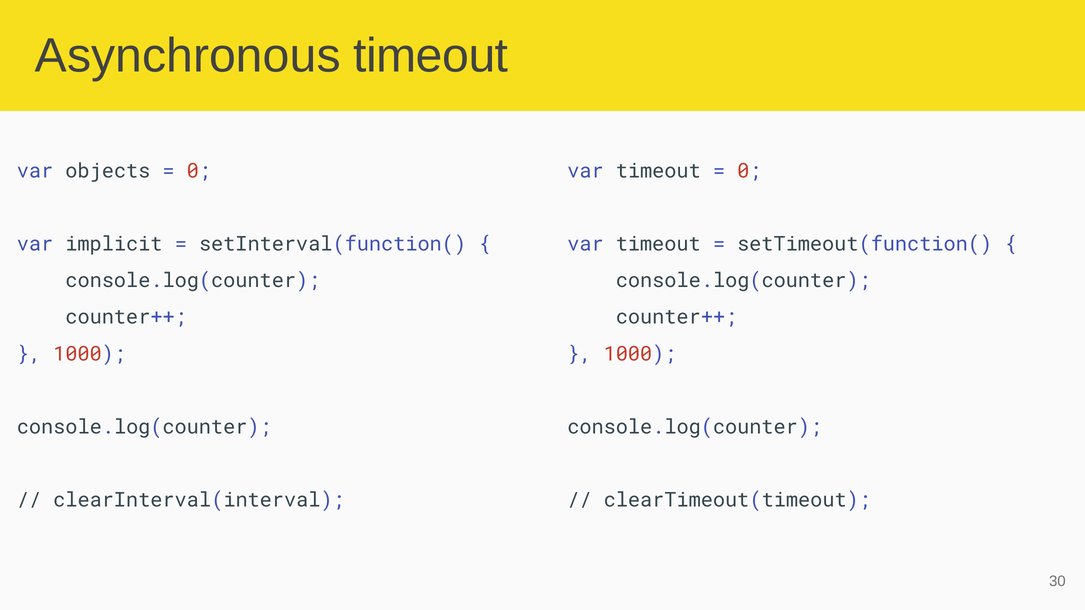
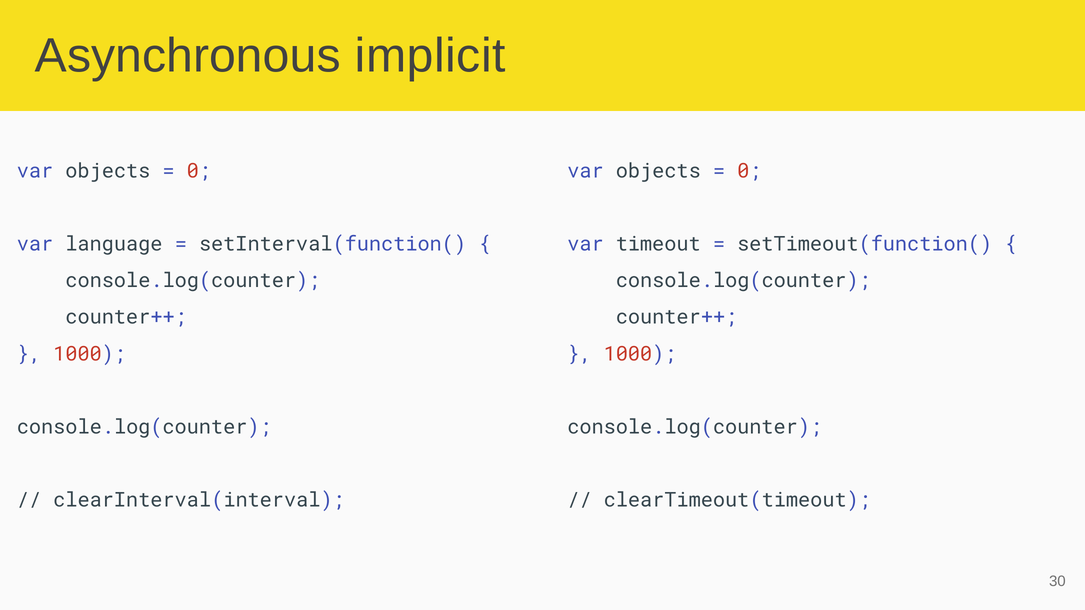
Asynchronous timeout: timeout -> implicit (430, 56)
timeout: timeout -> objects (658, 171)
implicit: implicit -> language (114, 244)
